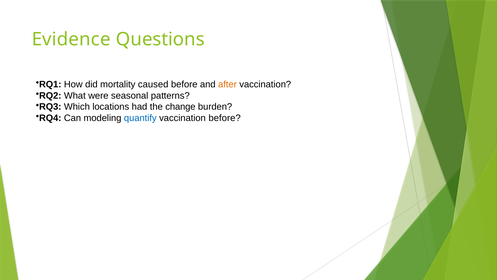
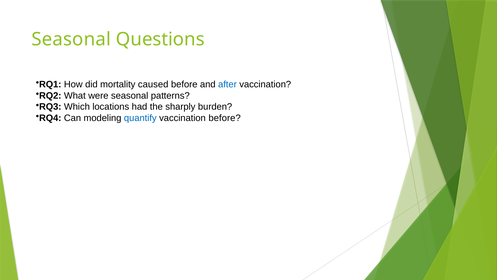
Evidence: Evidence -> Seasonal (71, 39)
after colour: orange -> blue (227, 84)
change: change -> sharply (180, 107)
